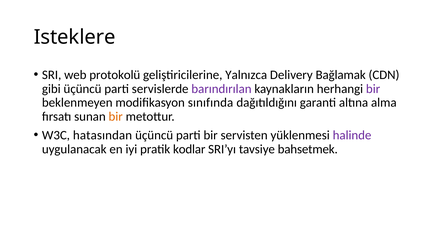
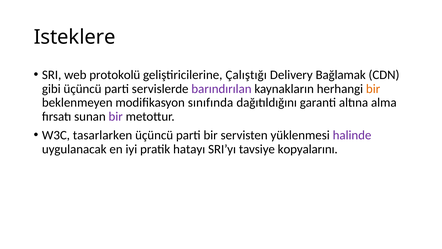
Yalnızca: Yalnızca -> Çalıştığı (246, 75)
bir colour: purple -> orange (373, 89)
bir colour: orange -> purple (116, 117)
hatasından: hatasından -> tasarlarken (103, 135)
kodlar: kodlar -> hatayı (189, 149)
bahsetmek: bahsetmek -> kopyalarını (308, 149)
